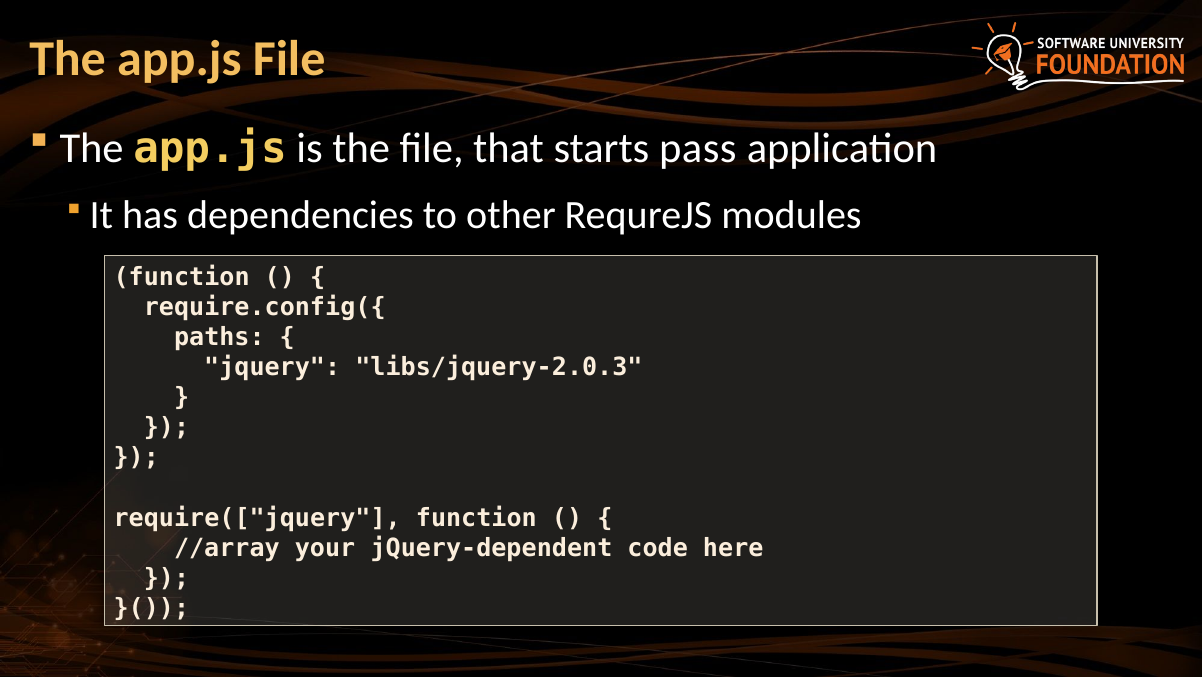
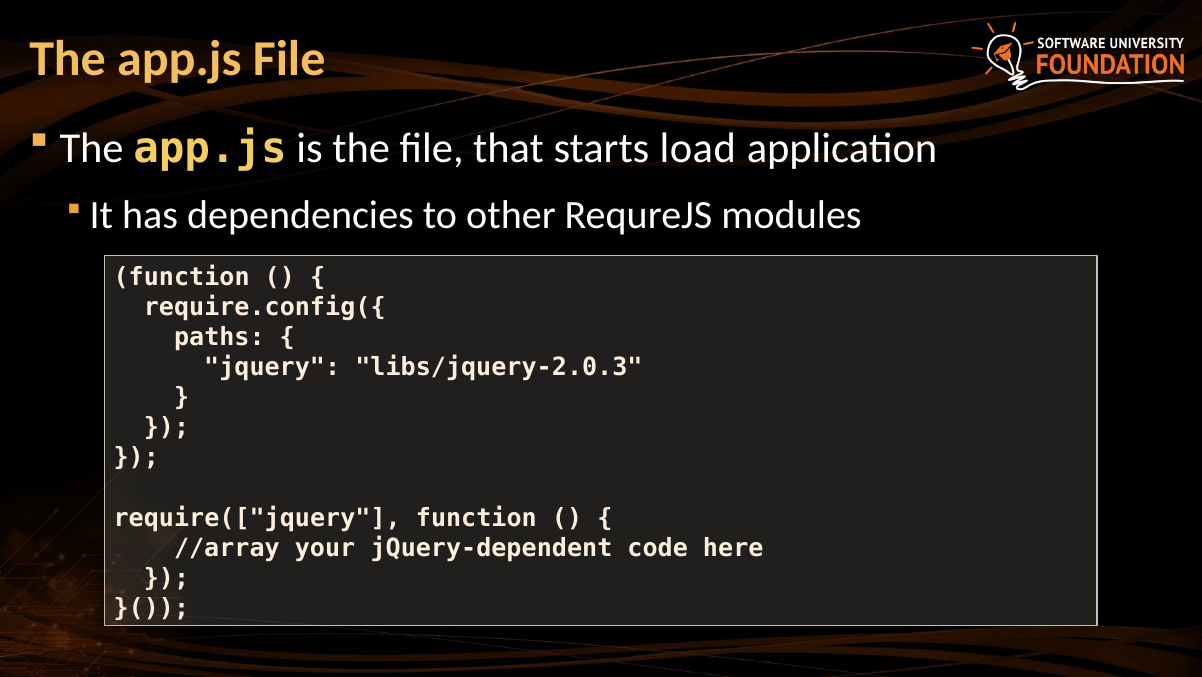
pass: pass -> load (698, 148)
